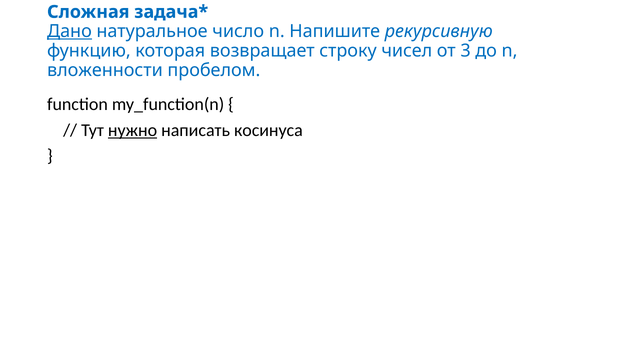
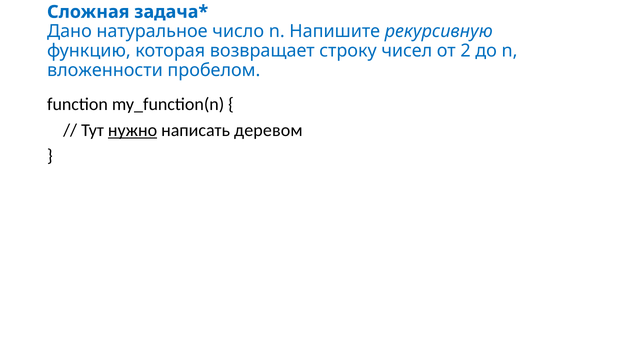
Дано underline: present -> none (69, 31)
3: 3 -> 2 (466, 51)
косинуса: косинуса -> деревом (268, 130)
